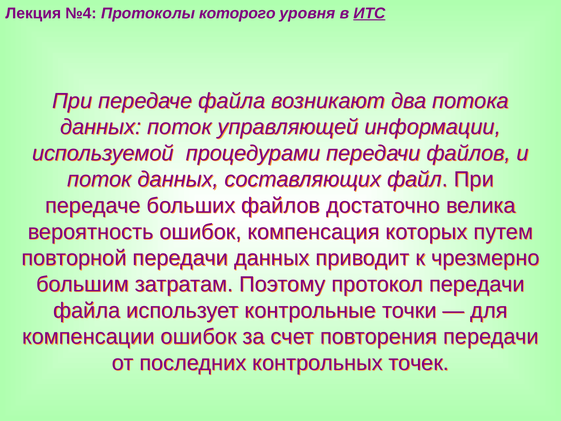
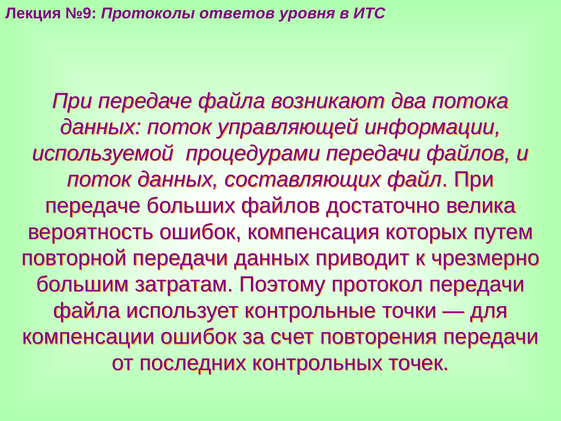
№4: №4 -> №9 (81, 13)
которого: которого -> ответов (237, 13)
ИТС underline: present -> none (369, 13)
